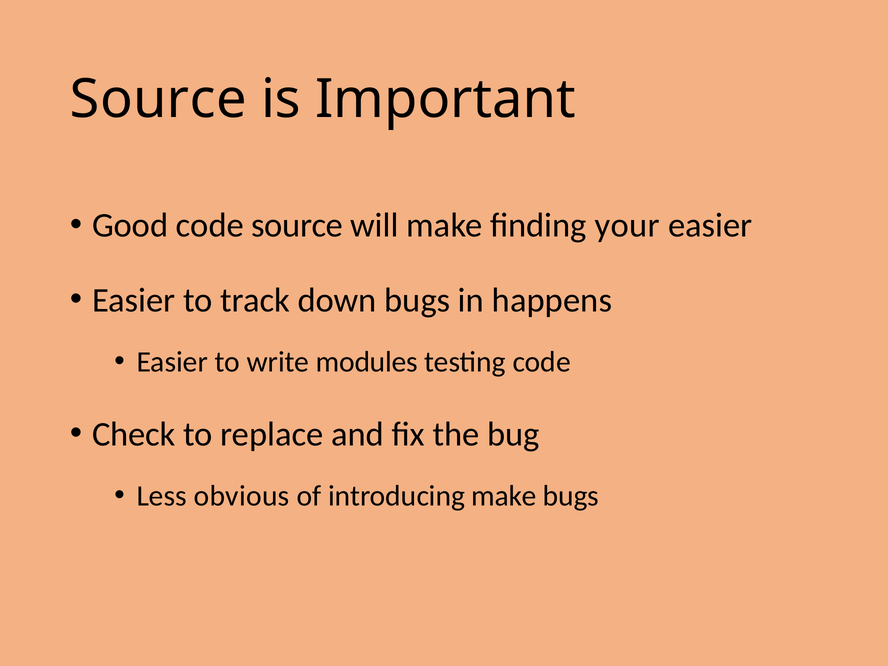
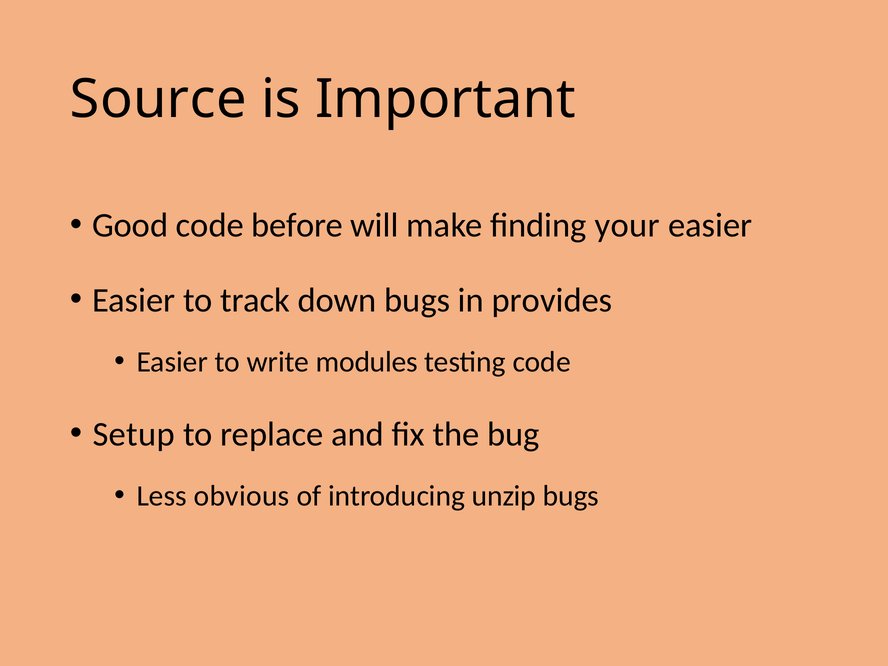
code source: source -> before (297, 226)
happens: happens -> provides (552, 300)
Check: Check -> Setup (134, 434)
introducing make: make -> unzip (504, 496)
